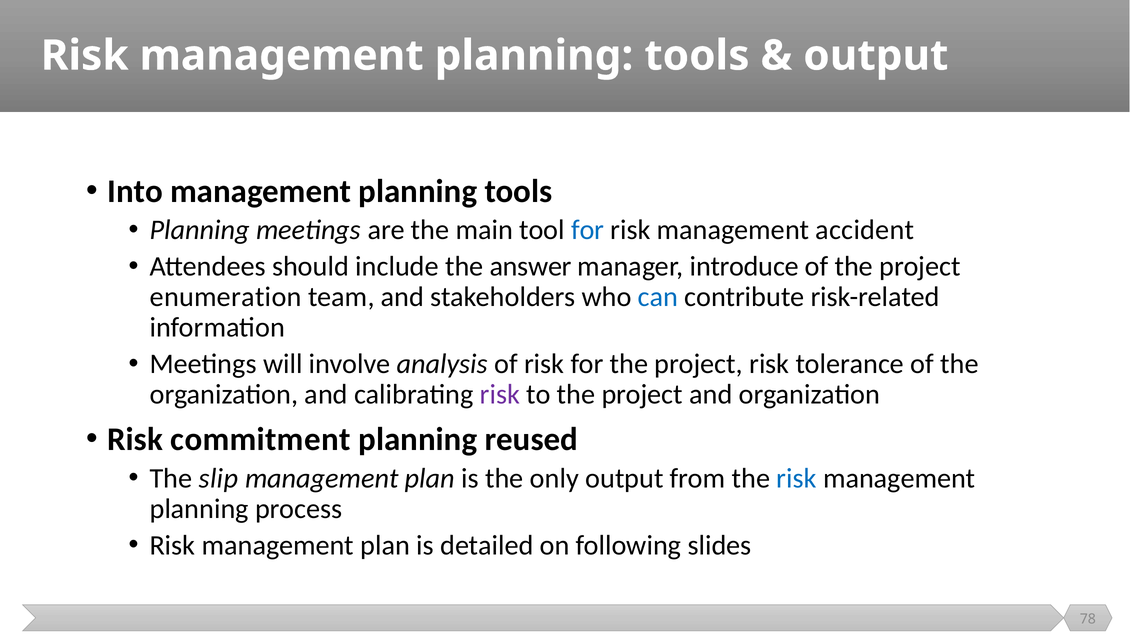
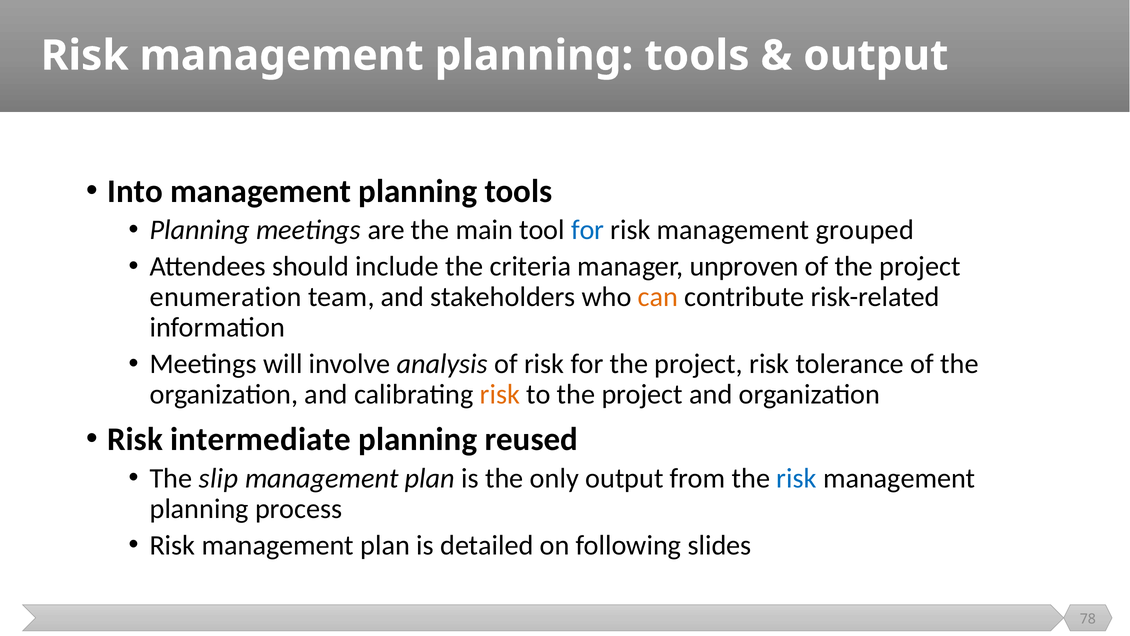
accident: accident -> grouped (865, 230)
answer: answer -> criteria (531, 266)
introduce: introduce -> unproven (744, 266)
can colour: blue -> orange (658, 297)
risk colour: purple -> orange (500, 394)
commitment: commitment -> intermediate (261, 439)
